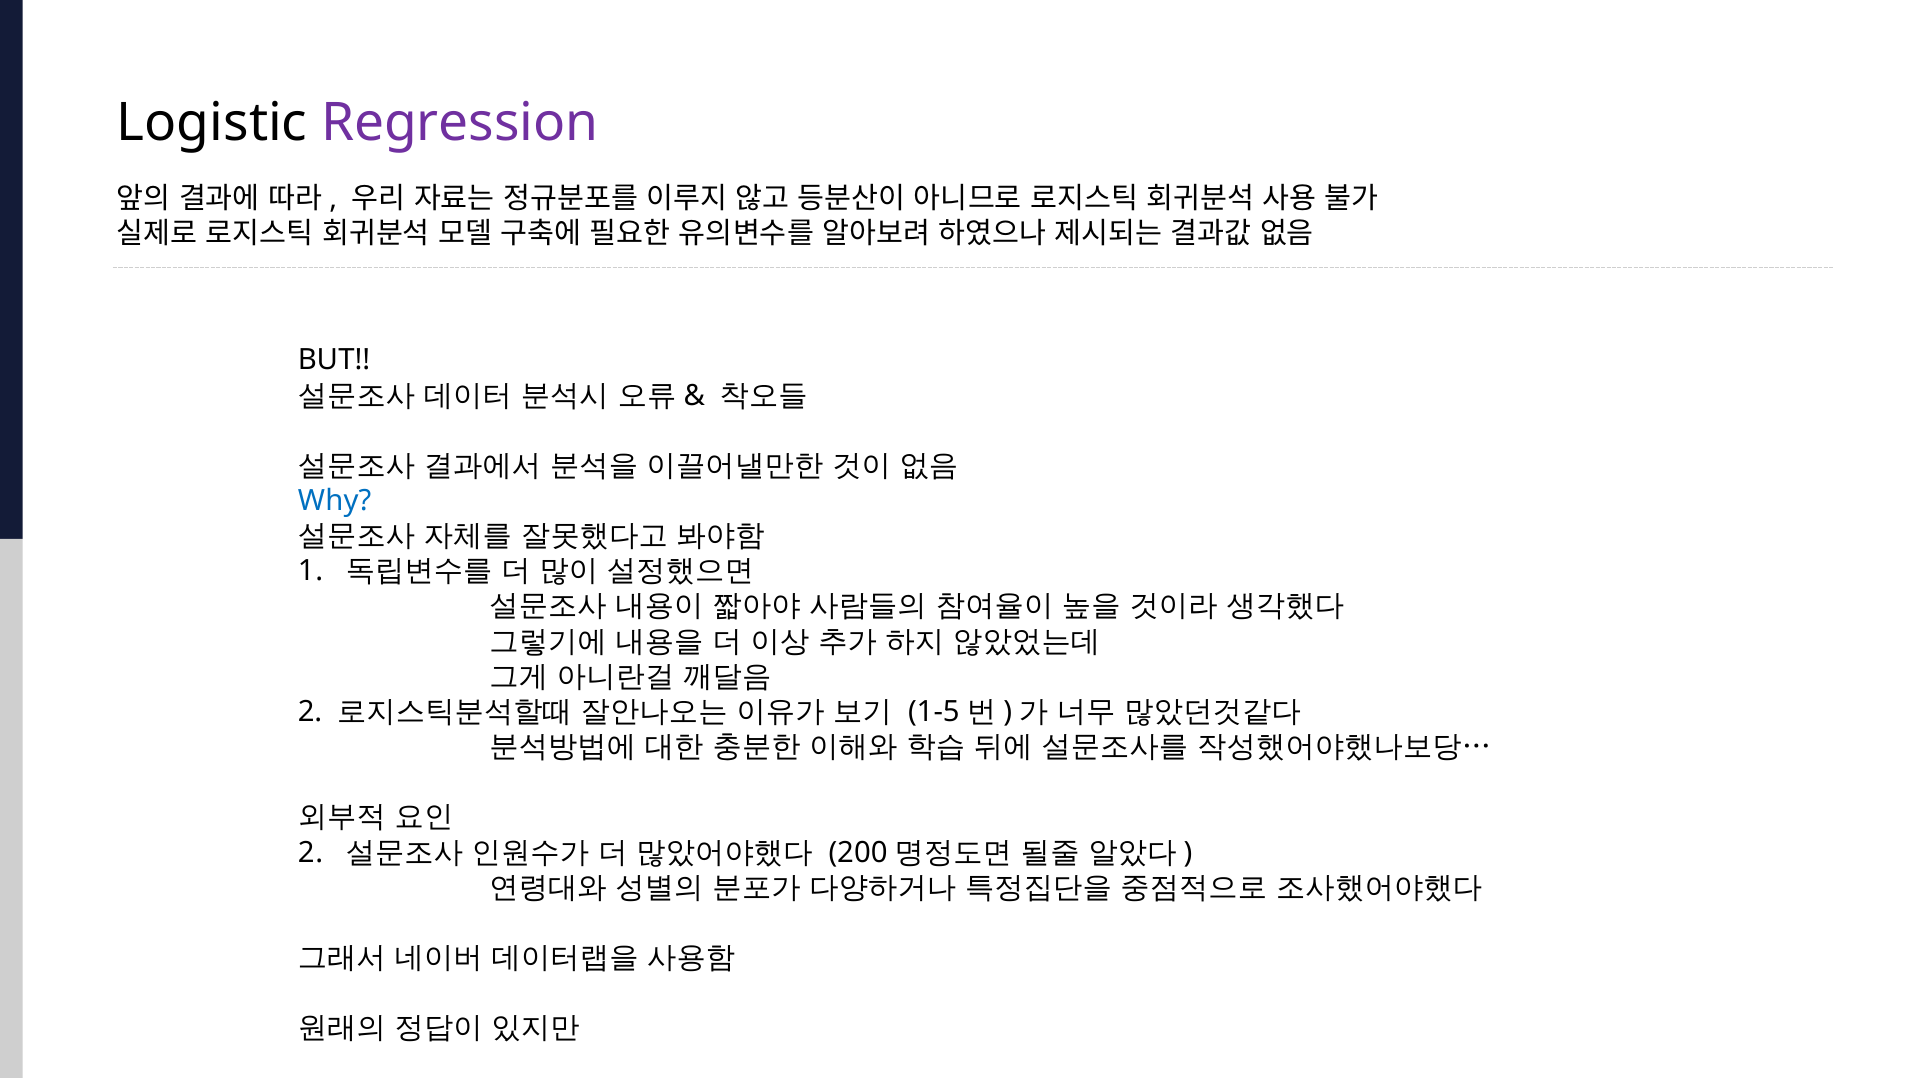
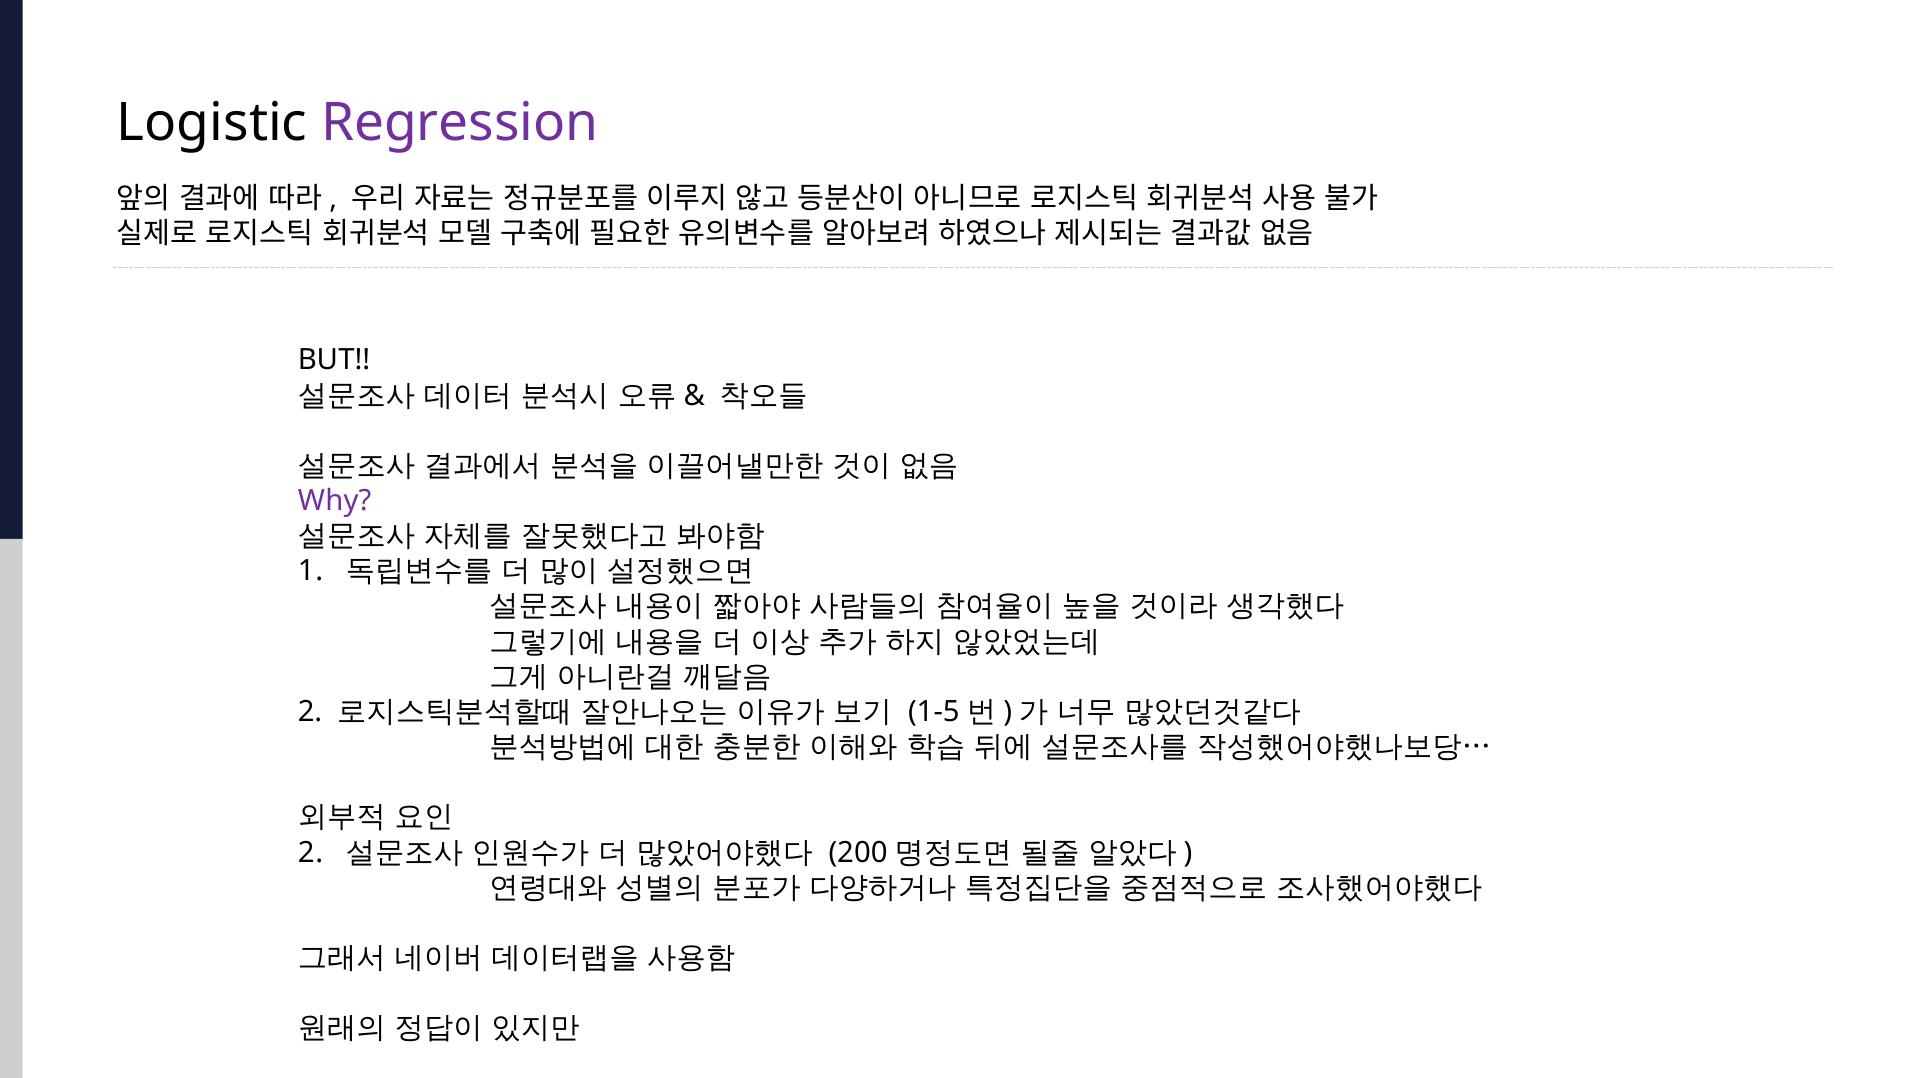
Why colour: blue -> purple (335, 501)
